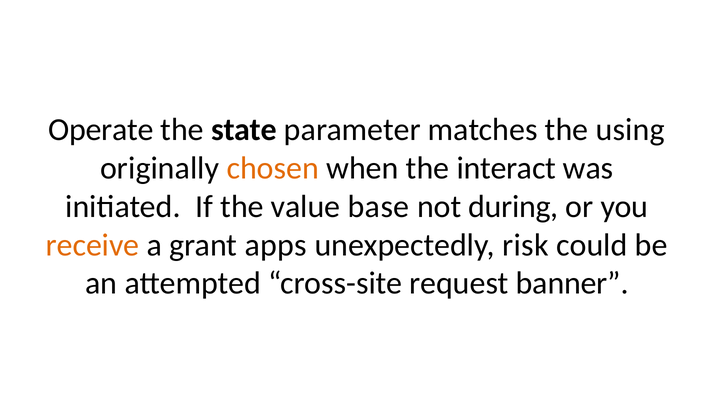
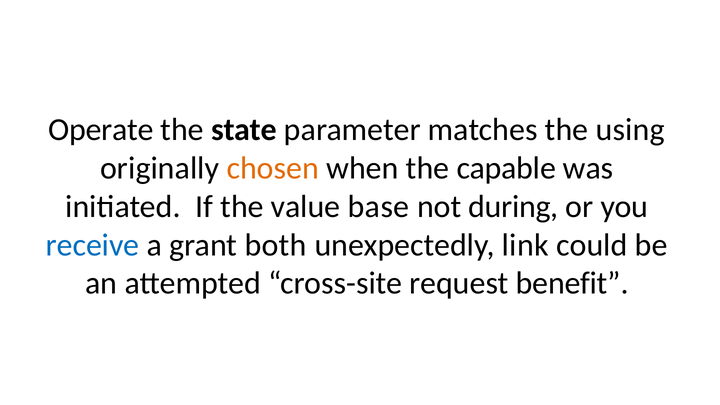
interact: interact -> capable (506, 168)
receive colour: orange -> blue (93, 245)
apps: apps -> both (276, 245)
risk: risk -> link (525, 245)
banner: banner -> benefit (572, 283)
